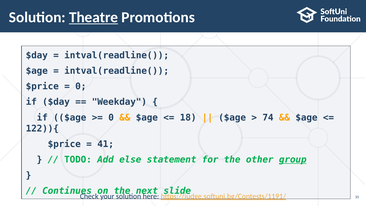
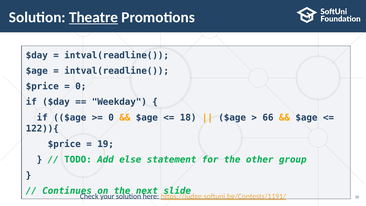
74: 74 -> 66 (268, 117)
41: 41 -> 19 (106, 144)
group underline: present -> none (293, 160)
